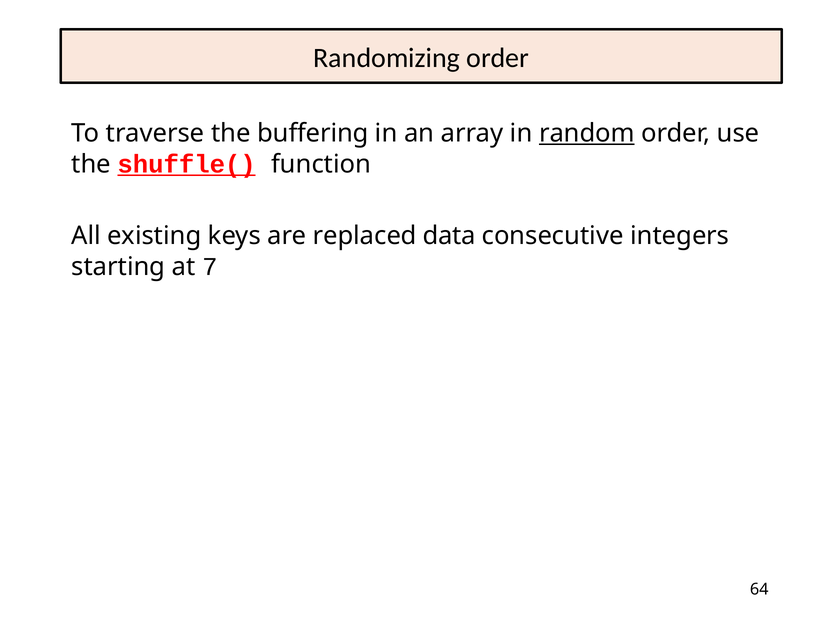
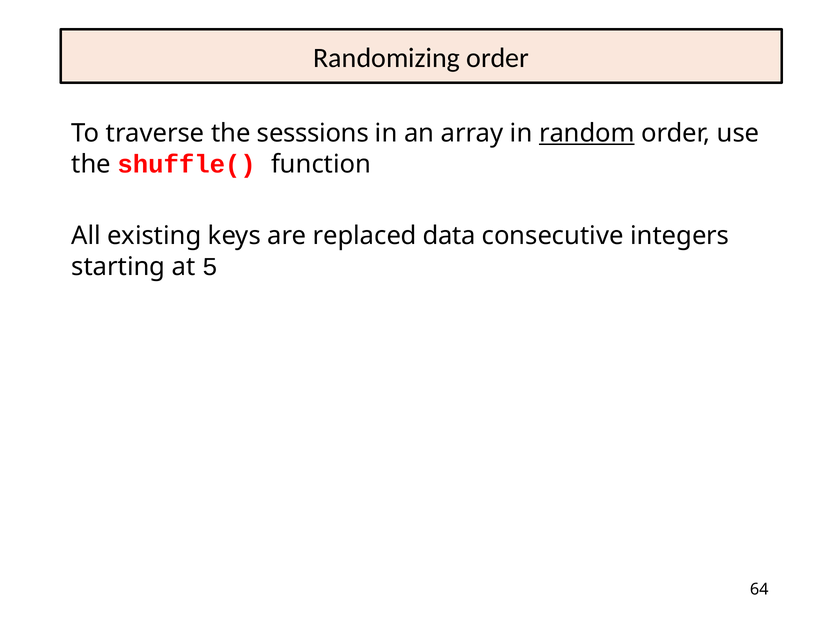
buffering: buffering -> sesssions (313, 133)
shuffle( underline: present -> none (187, 164)
7: 7 -> 5 (210, 267)
